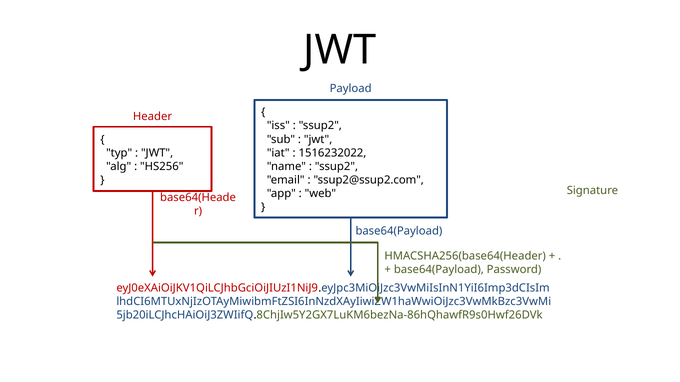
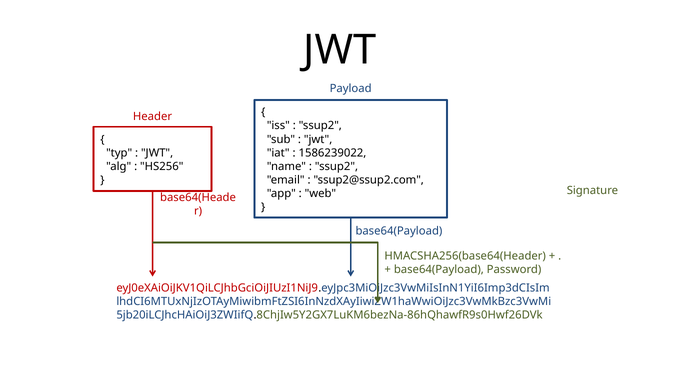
1516232022: 1516232022 -> 1586239022 (332, 153)
